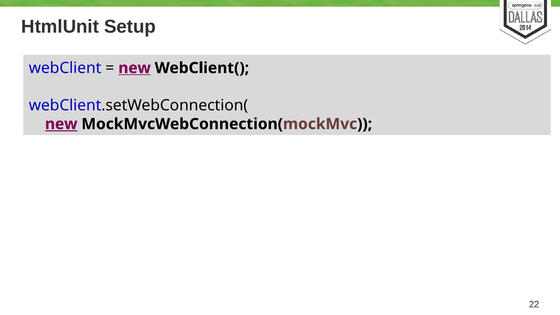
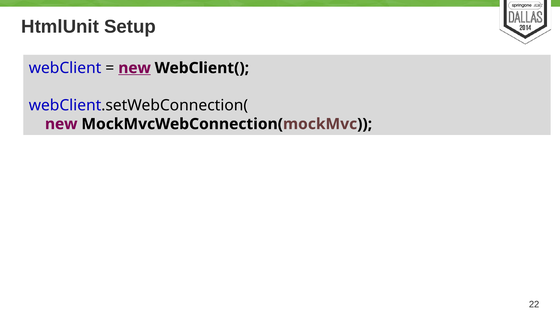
new underline: present -> none (61, 124)
